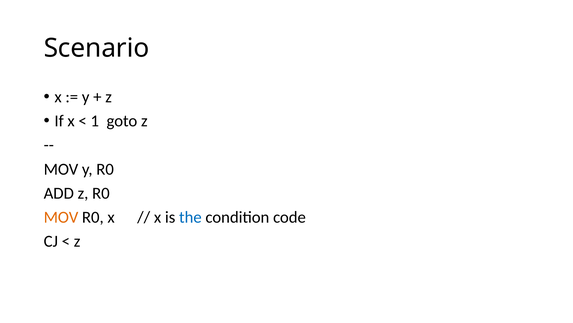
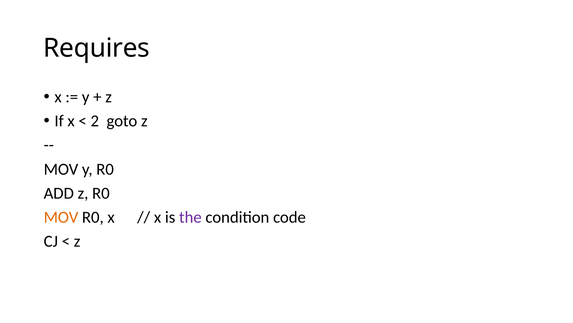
Scenario: Scenario -> Requires (97, 48)
1: 1 -> 2 (95, 121)
the colour: blue -> purple (190, 217)
